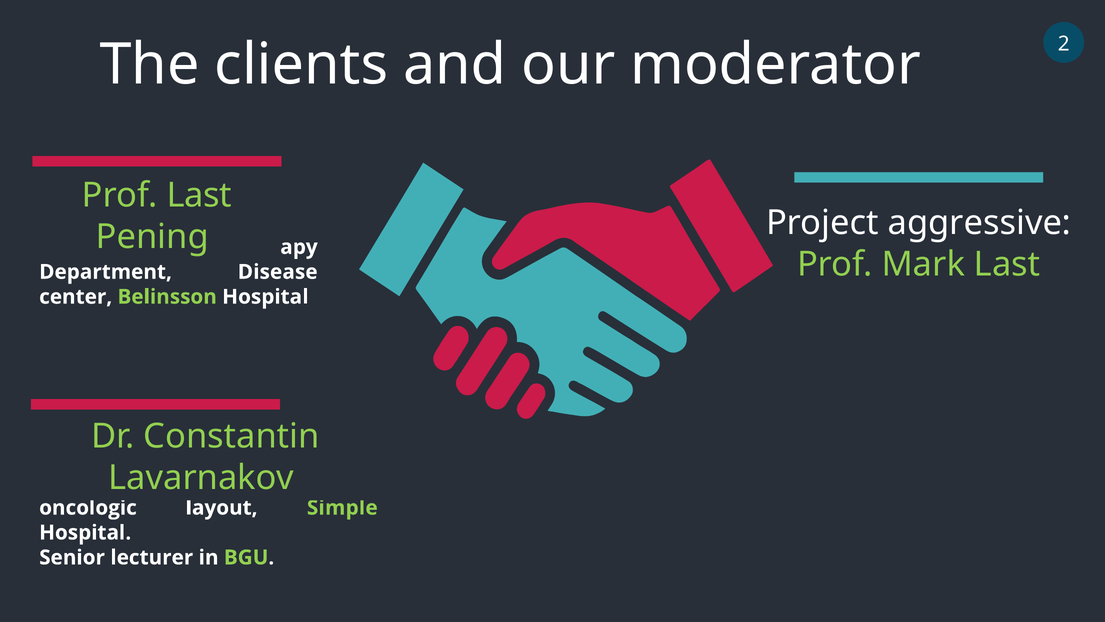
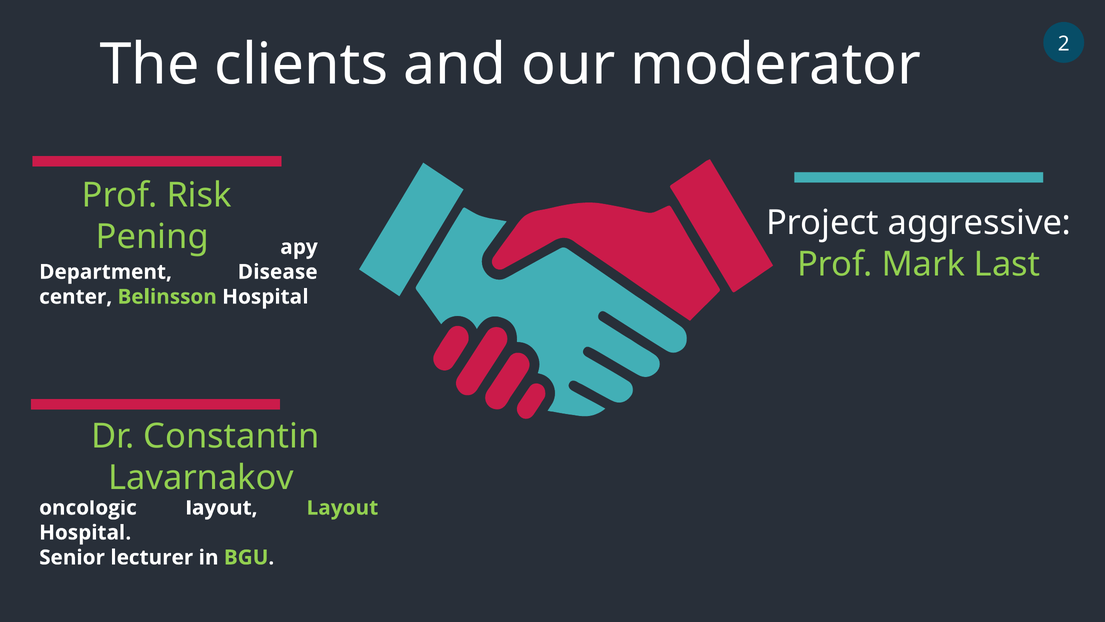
Prof Last: Last -> Risk (199, 195)
layout Simple: Simple -> Layout (342, 507)
